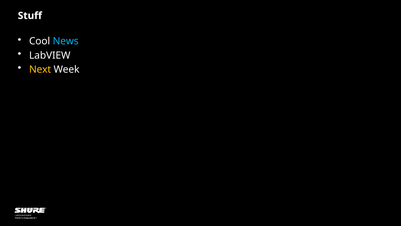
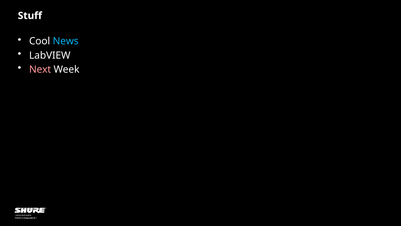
Next colour: yellow -> pink (40, 69)
